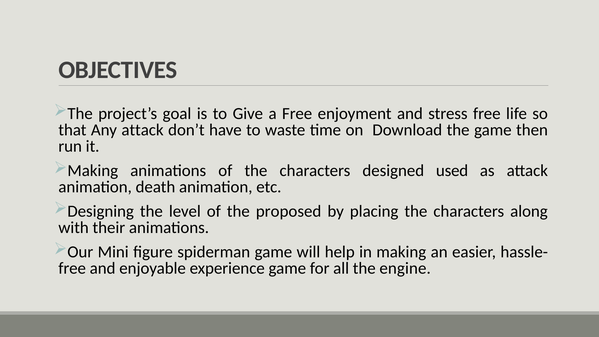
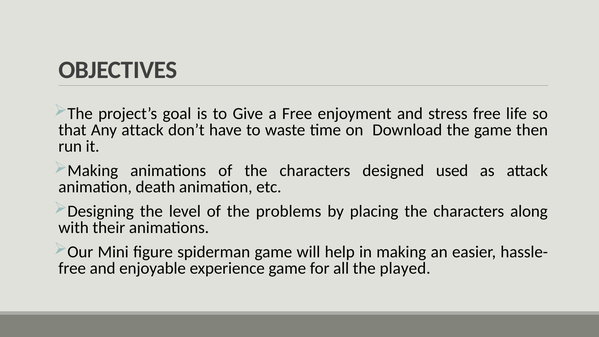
proposed: proposed -> problems (289, 211)
engine: engine -> played (405, 268)
